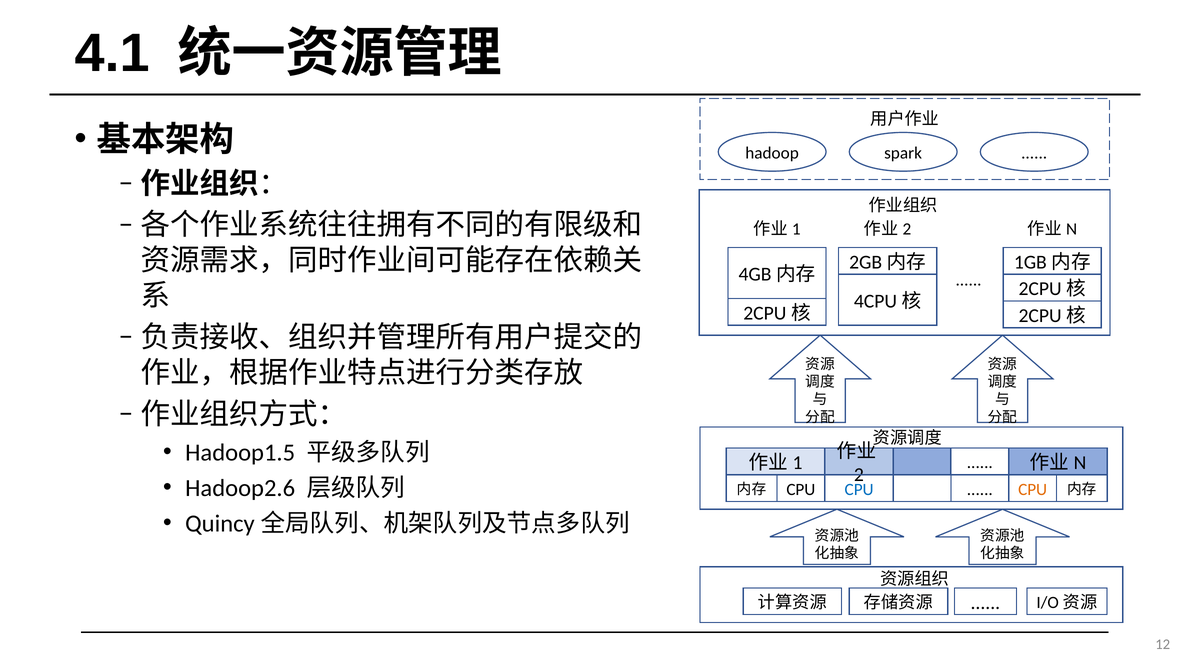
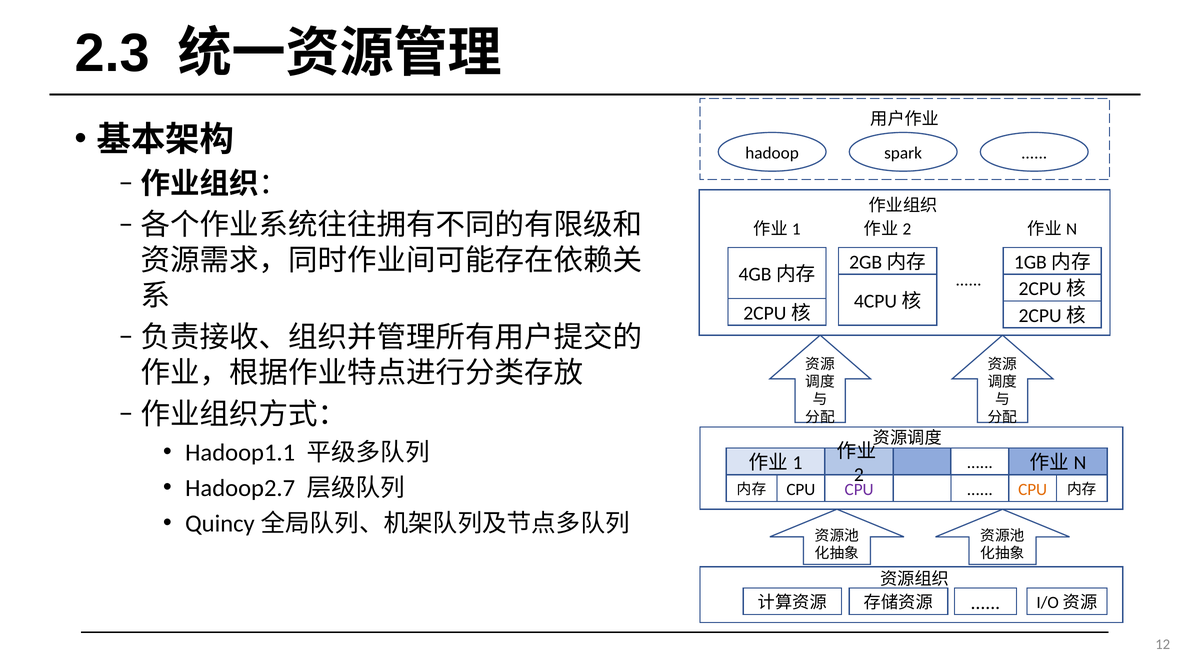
4.1: 4.1 -> 2.3 (112, 54)
Hadoop1.5: Hadoop1.5 -> Hadoop1.1 (240, 453)
Hadoop2.6: Hadoop2.6 -> Hadoop2.7 (240, 488)
CPU colour: blue -> purple (859, 490)
